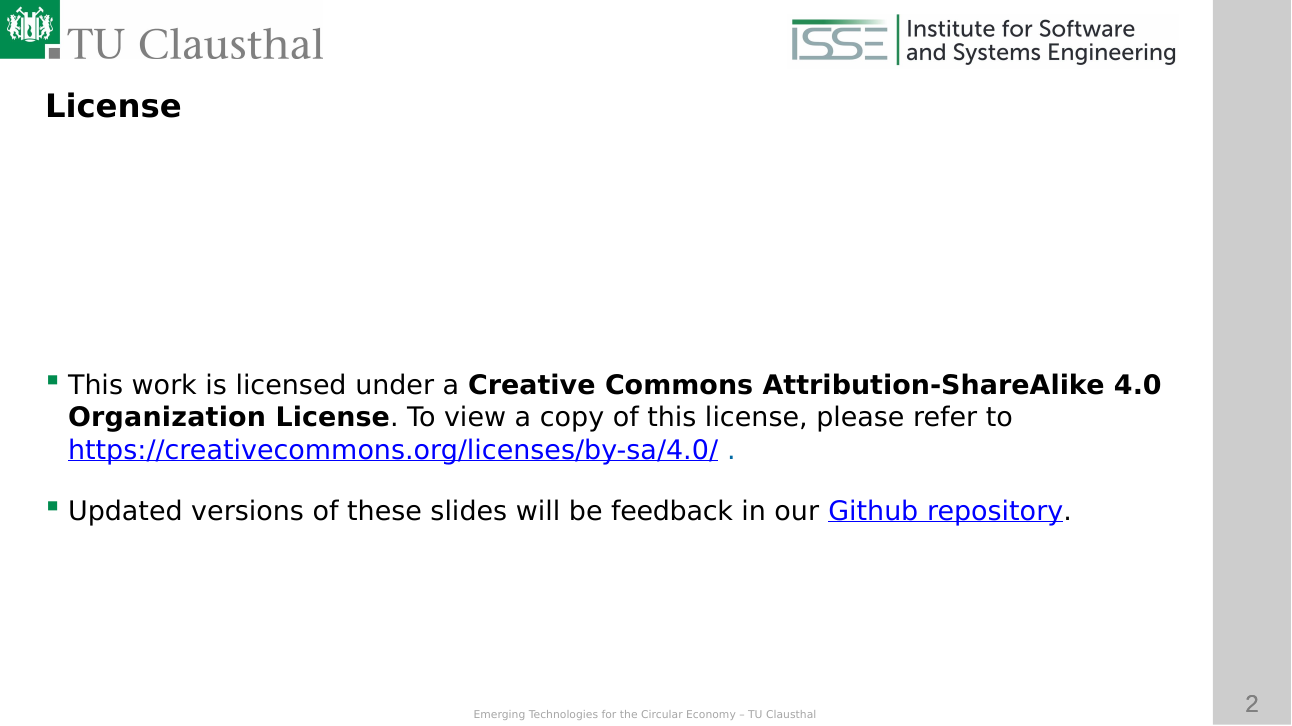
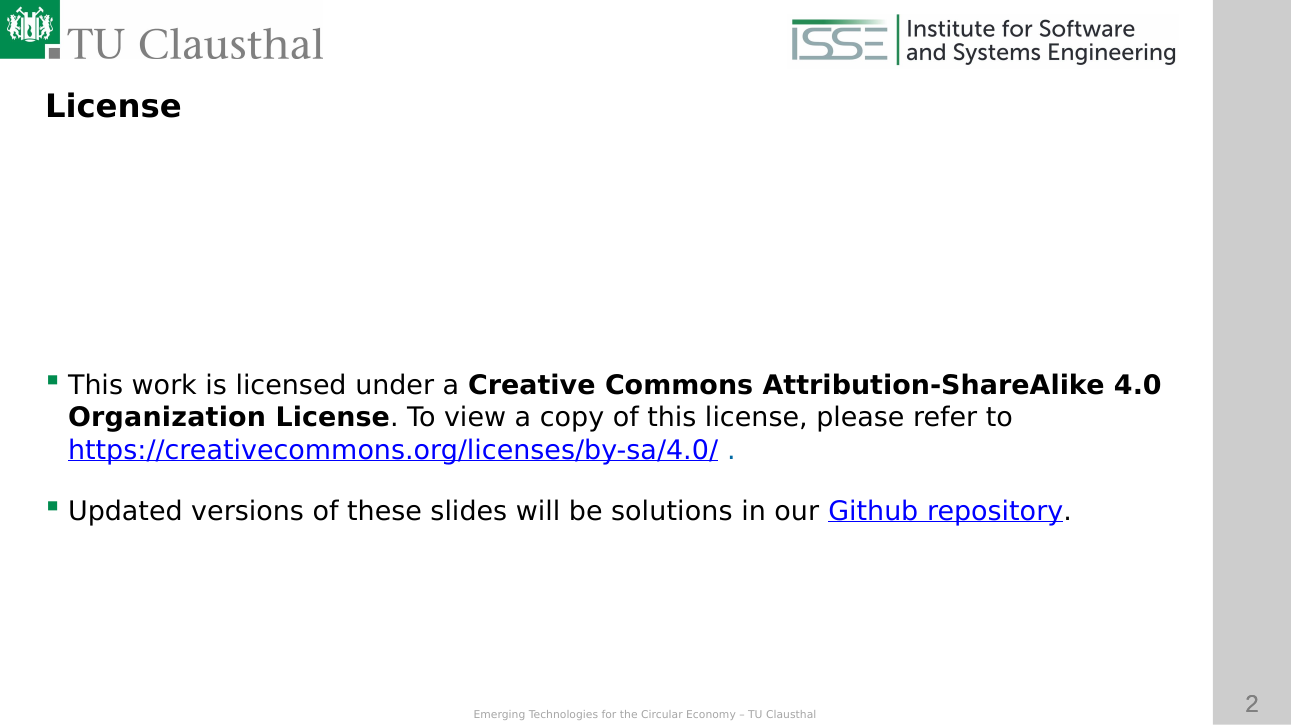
feedback: feedback -> solutions (672, 512)
